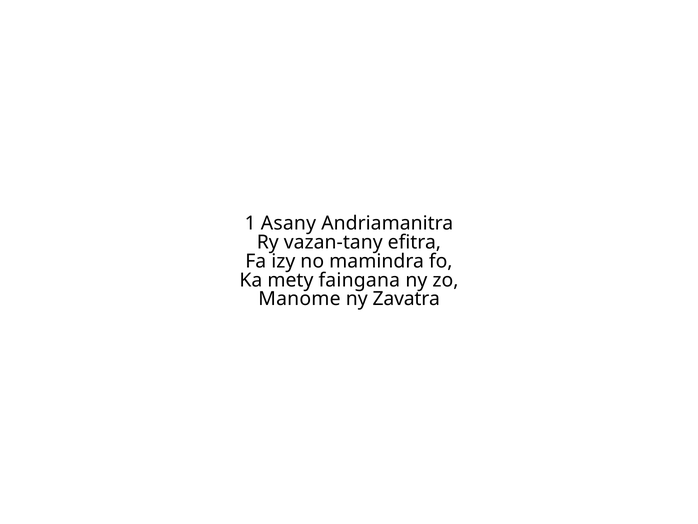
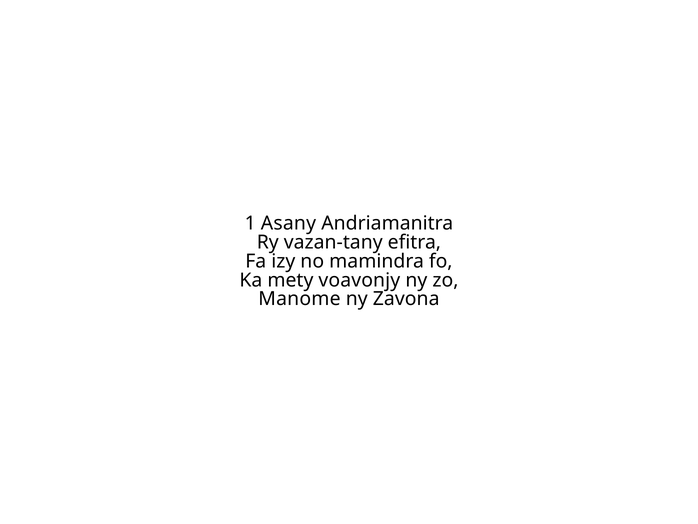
faingana: faingana -> voavonjy (359, 280)
Zavatra: Zavatra -> Zavona (406, 299)
